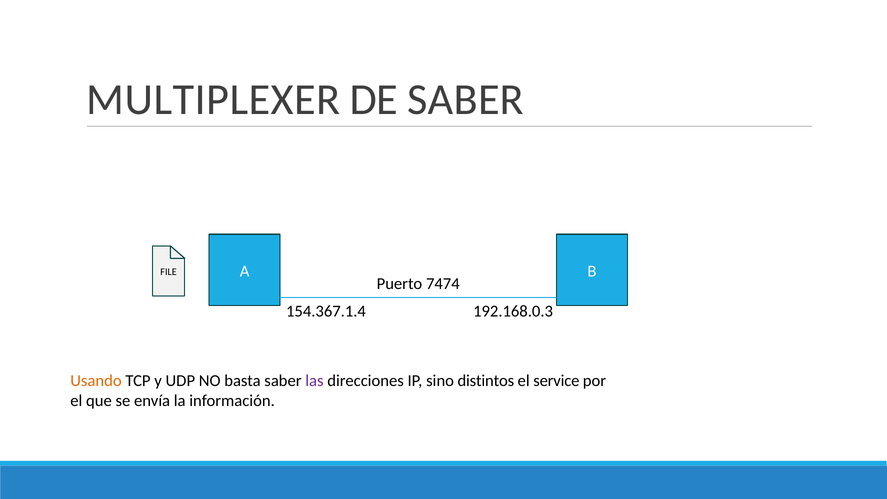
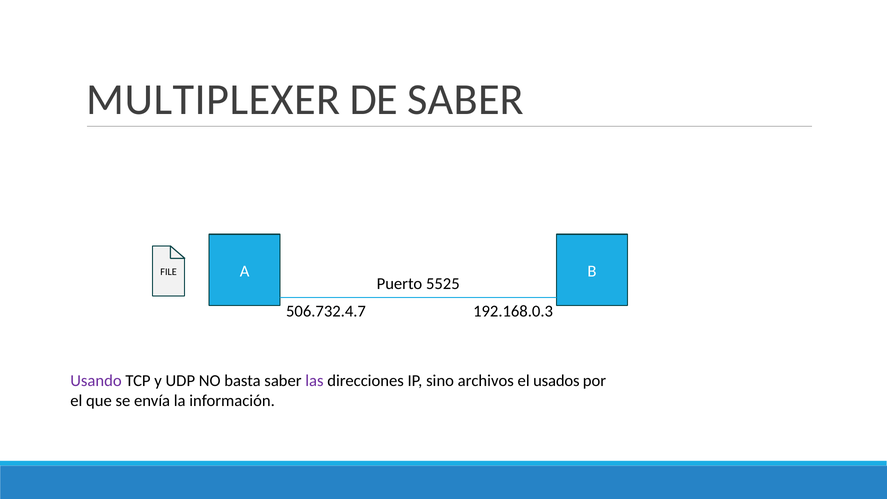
7474: 7474 -> 5525 (443, 284)
154.367.1.4: 154.367.1.4 -> 506.732.4.7 (326, 311)
Usando colour: orange -> purple (96, 381)
distintos: distintos -> archivos (486, 381)
service: service -> usados (556, 381)
